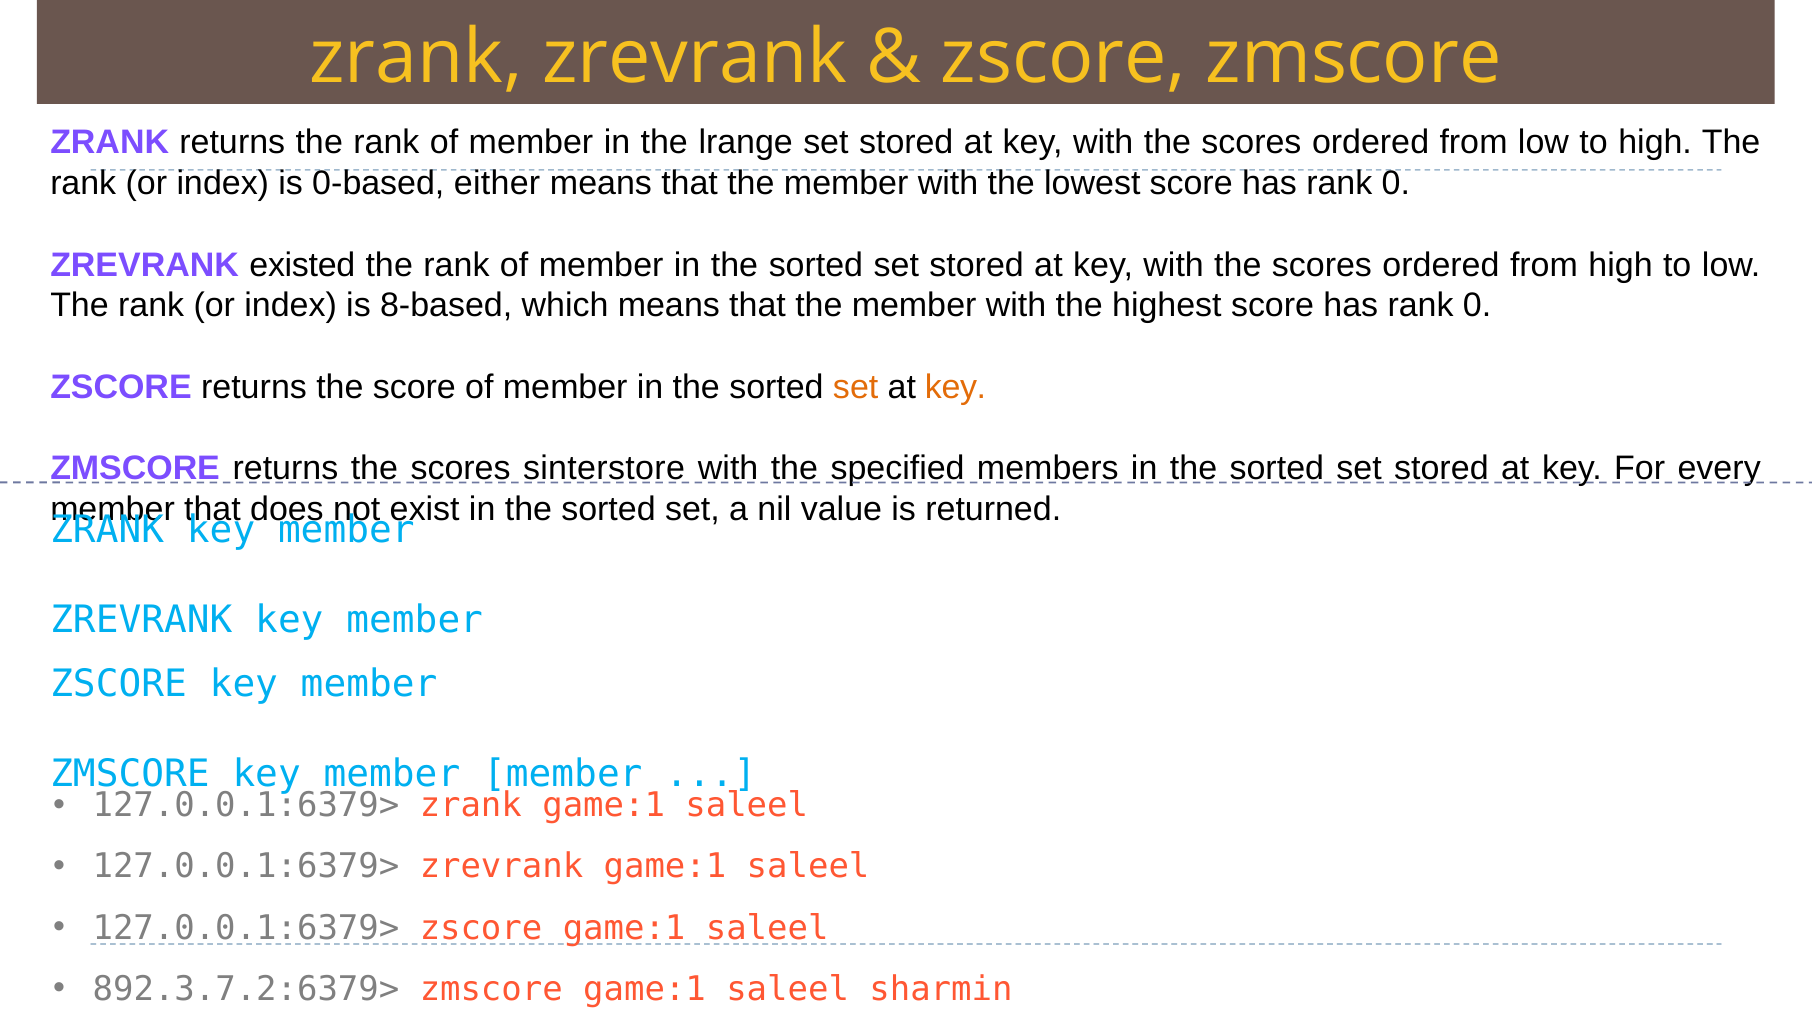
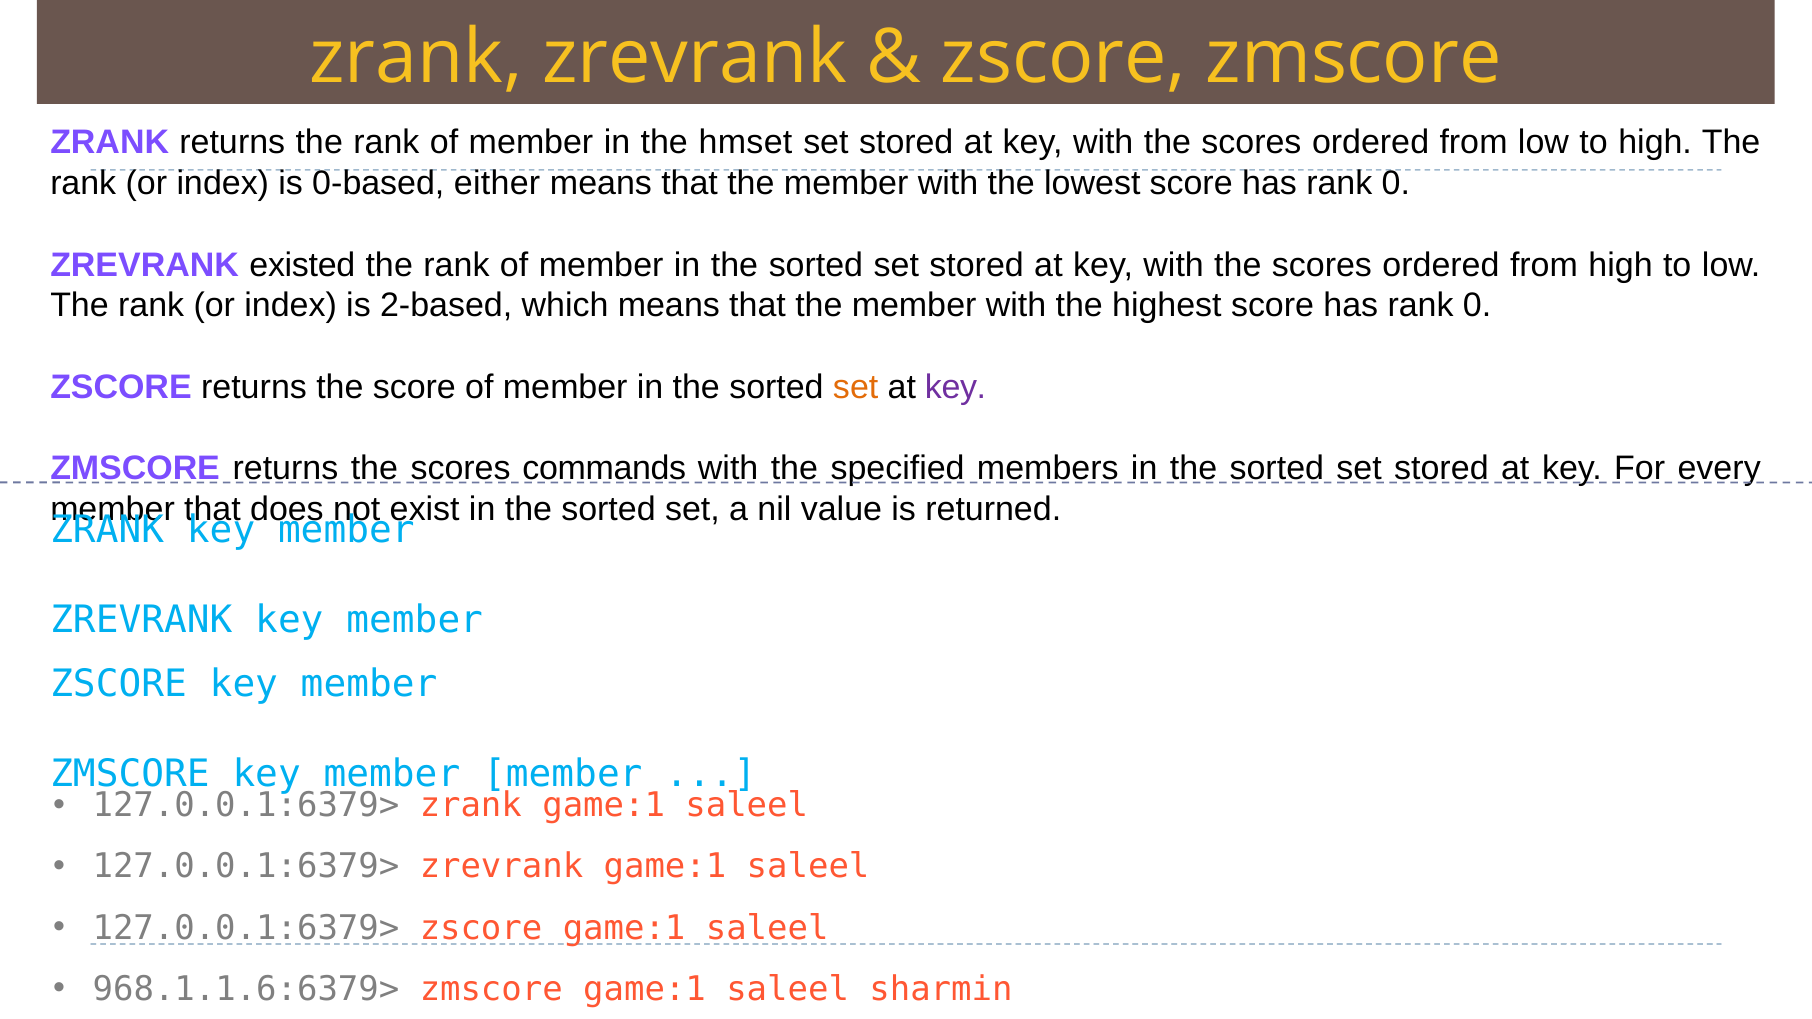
lrange: lrange -> hmset (745, 143)
8-based: 8-based -> 2-based (446, 306)
key colour: orange -> purple (955, 387)
sinterstore: sinterstore -> commands (604, 469)
892.3.7.2:6379>: 892.3.7.2:6379> -> 968.1.1.6:6379> (246, 989)
